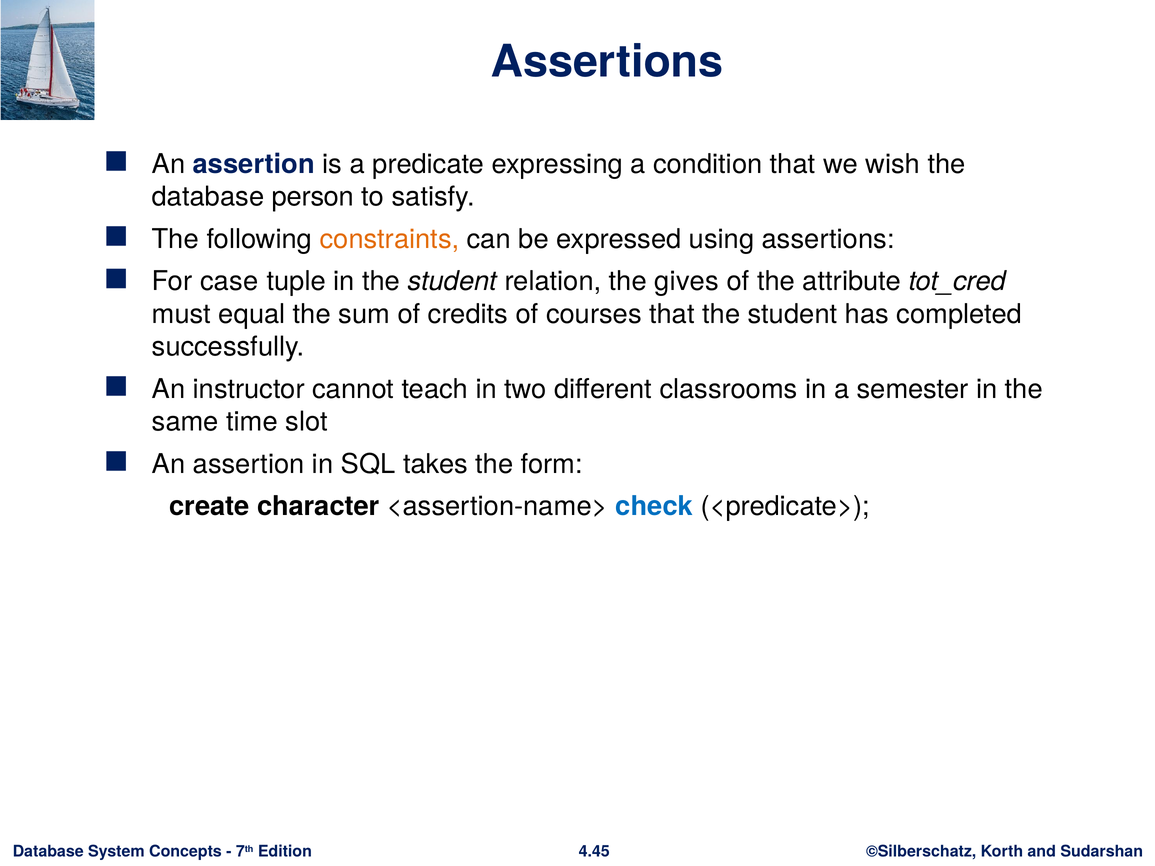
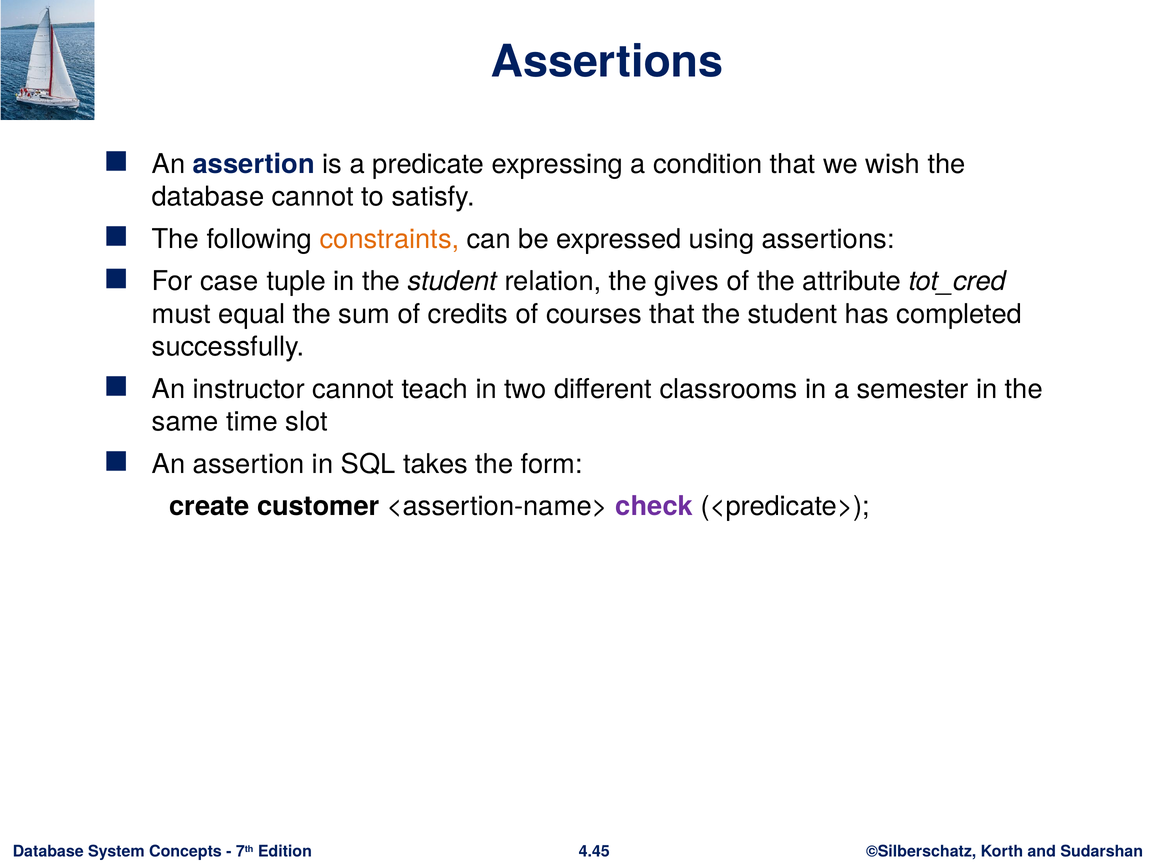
database person: person -> cannot (313, 197)
character: character -> customer (318, 507)
check colour: blue -> purple (654, 507)
